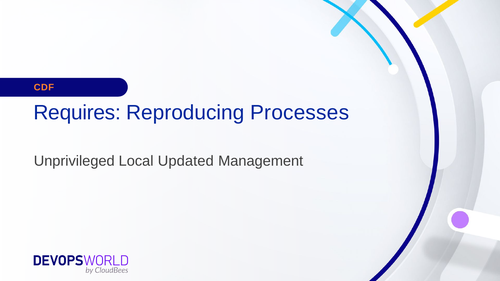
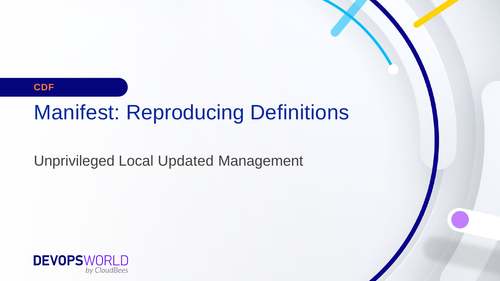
Requires: Requires -> Manifest (77, 113)
Processes: Processes -> Definitions (300, 113)
